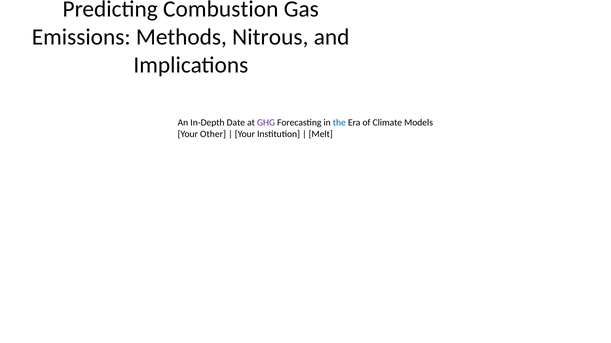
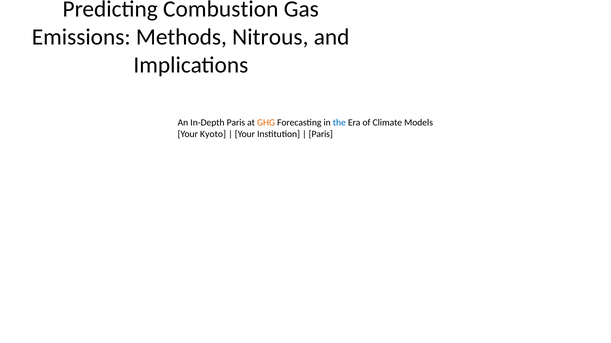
In-Depth Date: Date -> Paris (236, 123)
GHG colour: purple -> orange (266, 123)
Other: Other -> Kyoto (213, 134)
Melt: Melt -> Paris (321, 134)
